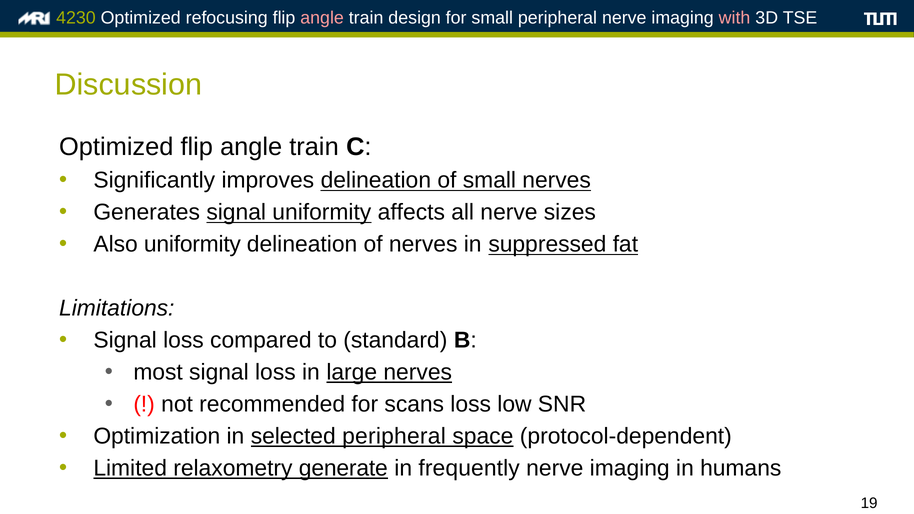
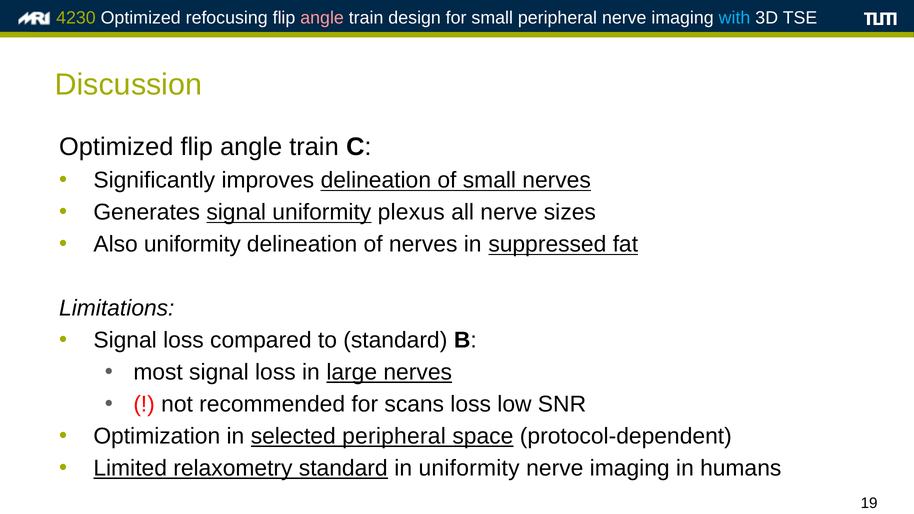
with colour: pink -> light blue (735, 18)
affects: affects -> plexus (411, 212)
relaxometry generate: generate -> standard (343, 468)
in frequently: frequently -> uniformity (469, 468)
